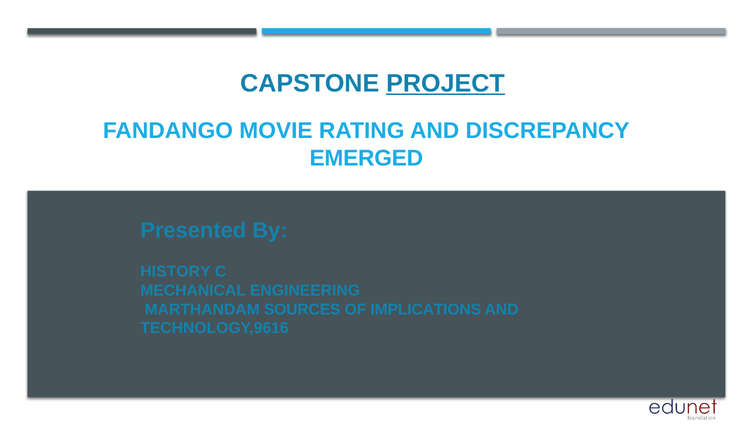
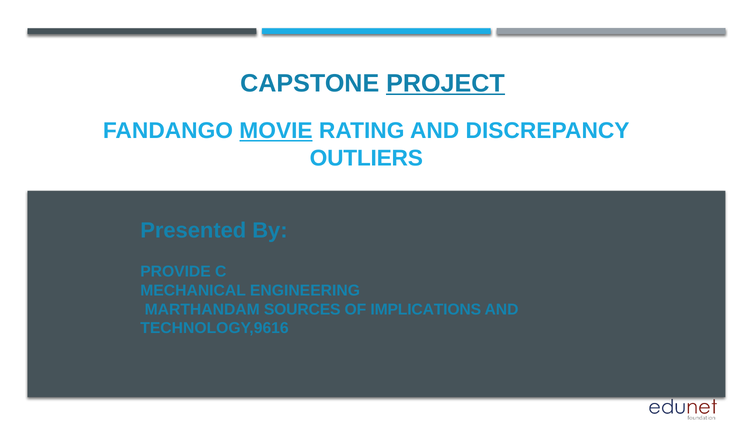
MOVIE underline: none -> present (276, 131)
EMERGED: EMERGED -> OUTLIERS (366, 158)
HISTORY: HISTORY -> PROVIDE (176, 271)
